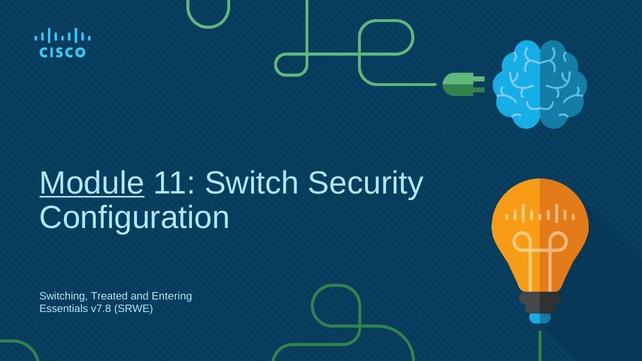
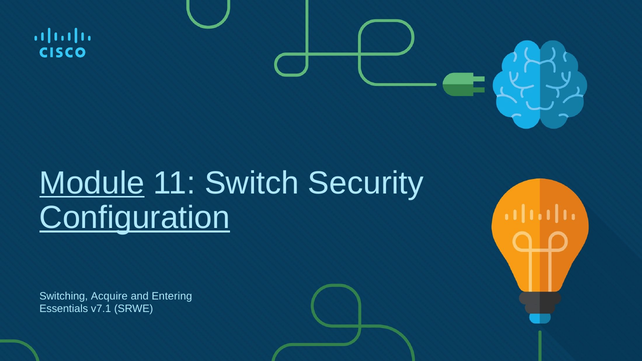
Configuration underline: none -> present (135, 218)
Treated: Treated -> Acquire (109, 296)
v7.8: v7.8 -> v7.1 (101, 309)
